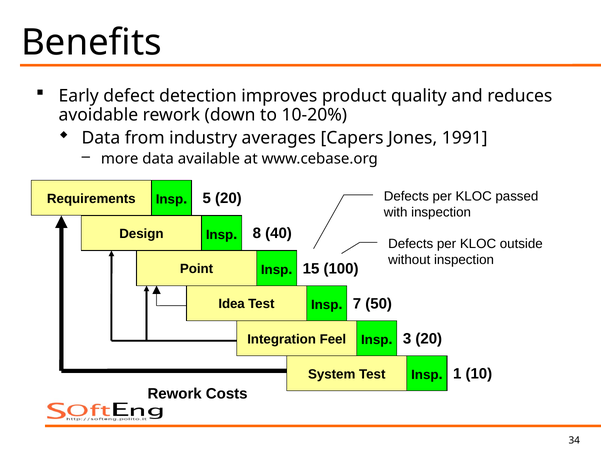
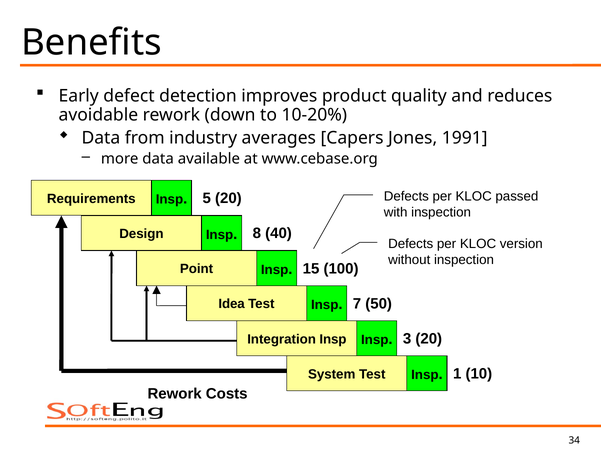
outside: outside -> version (521, 244)
Integration Feel: Feel -> Insp (333, 339)
